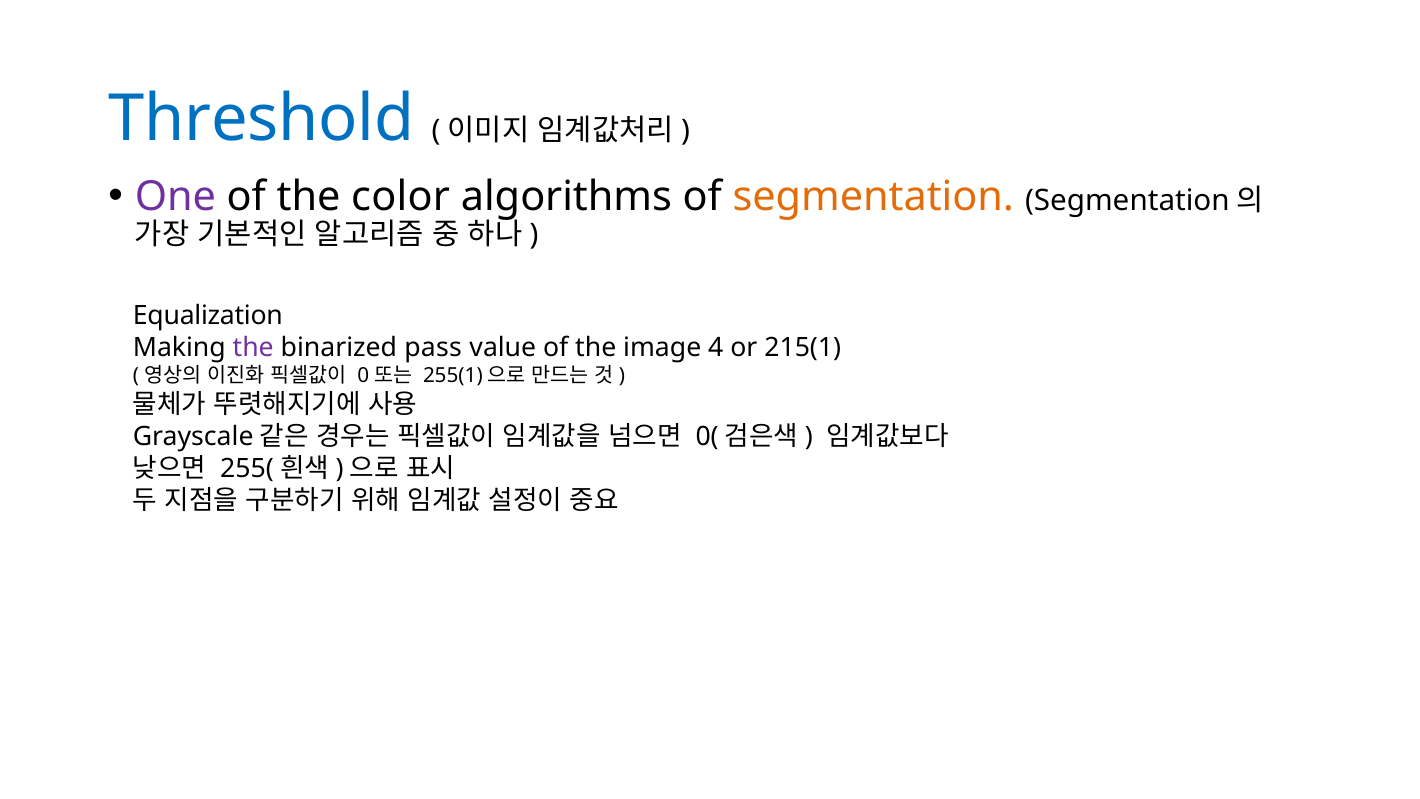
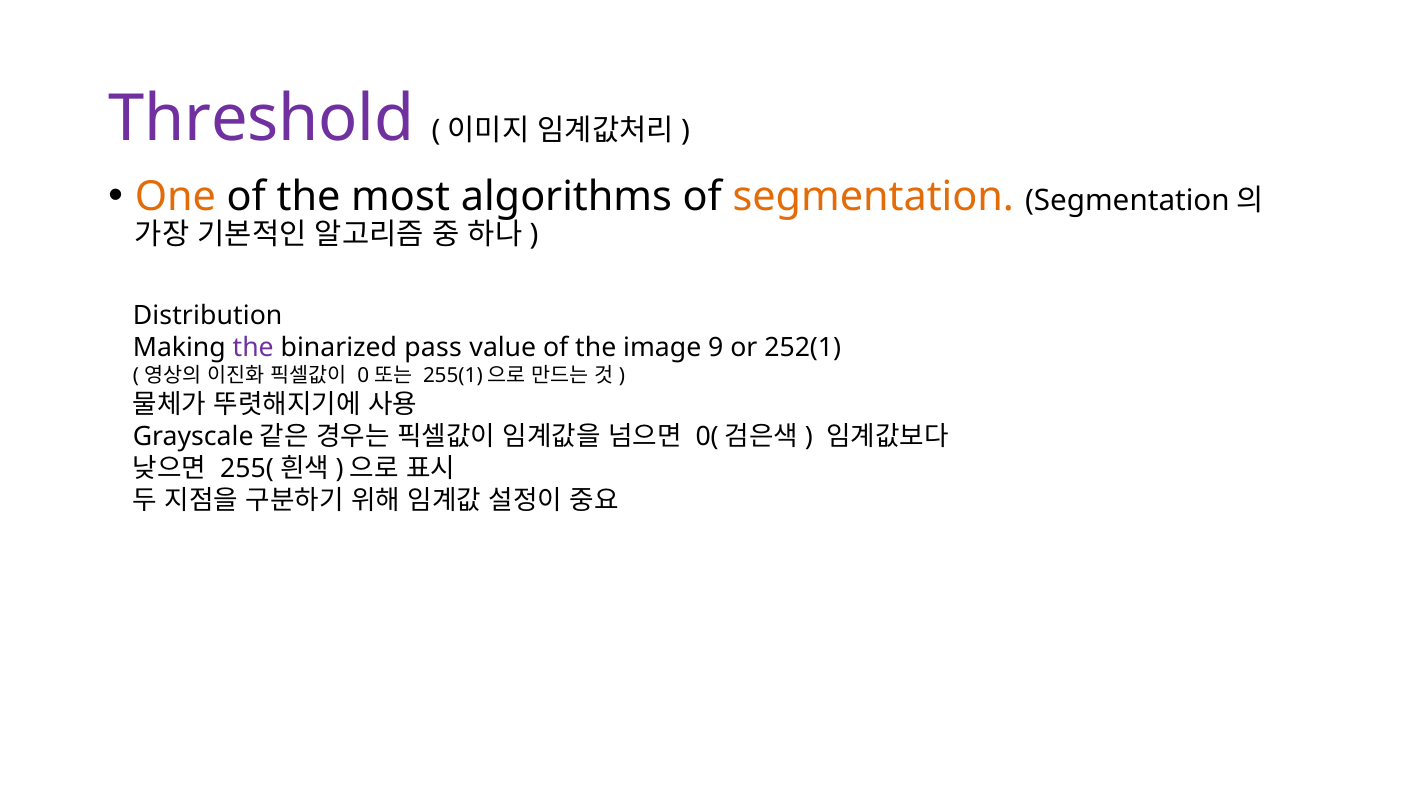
Threshold colour: blue -> purple (261, 119)
One colour: purple -> orange (175, 197)
color: color -> most (401, 197)
Equalization: Equalization -> Distribution (208, 316)
4: 4 -> 9 (716, 348)
215(1: 215(1 -> 252(1 (803, 348)
